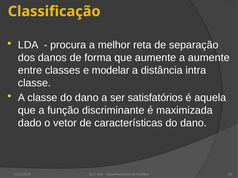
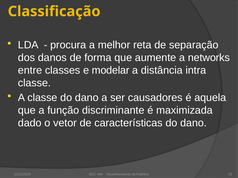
a aumente: aumente -> networks (209, 58)
satisfatórios: satisfatórios -> causadores (155, 98)
